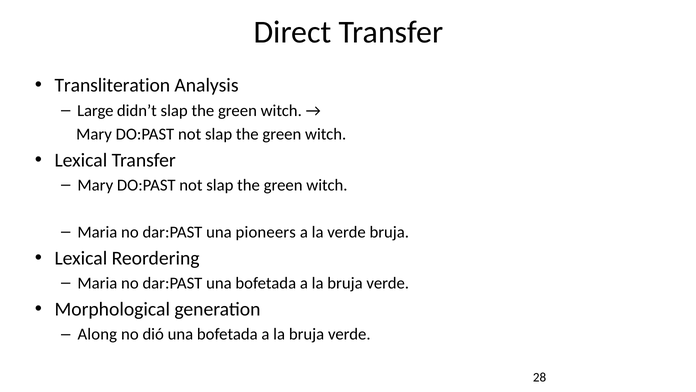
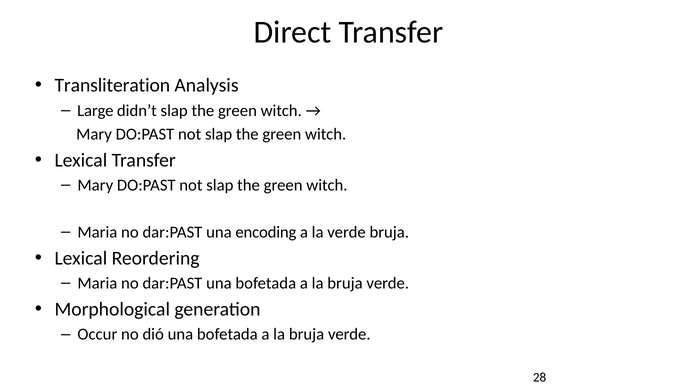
pioneers: pioneers -> encoding (266, 232)
Along: Along -> Occur (97, 335)
